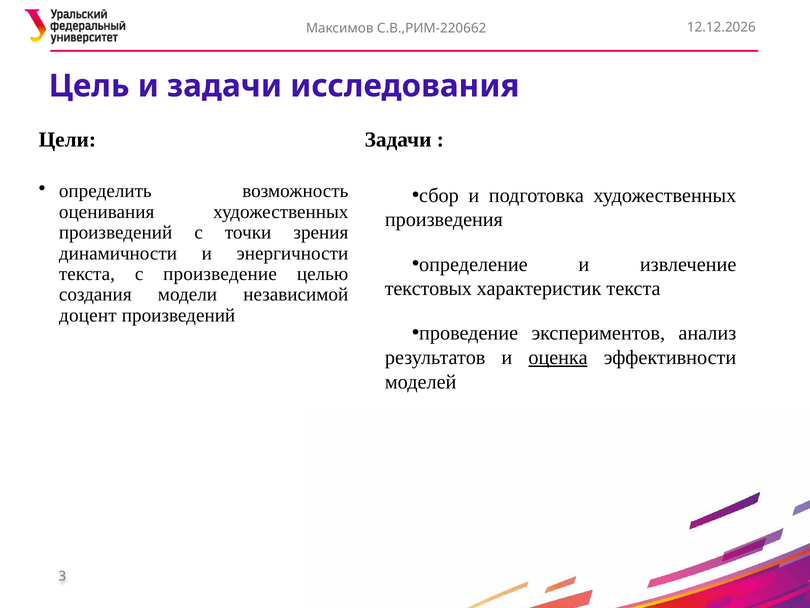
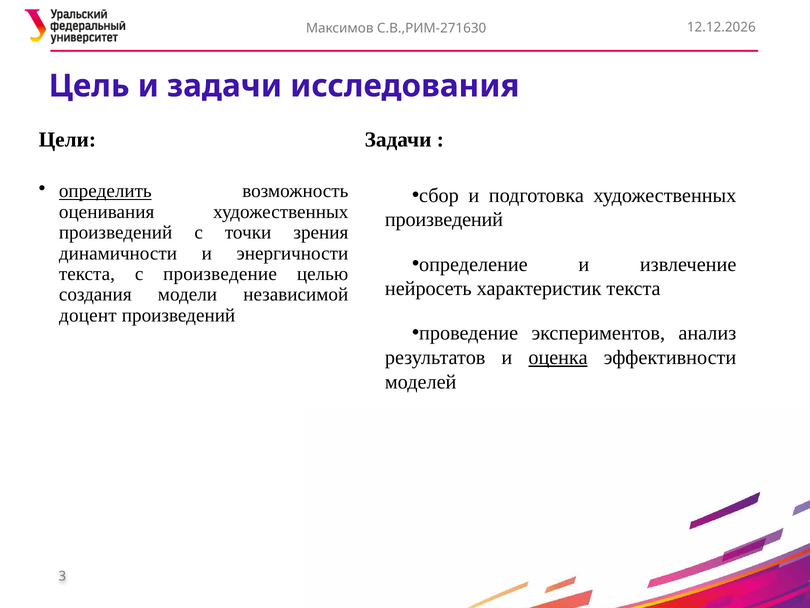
С.В.,РИМ-220662: С.В.,РИМ-220662 -> С.В.,РИМ-271630 (432, 28)
определить underline: none -> present (105, 191)
произведения: произведения -> произведений (444, 220)
текстовых: текстовых -> нейросеть (428, 288)
